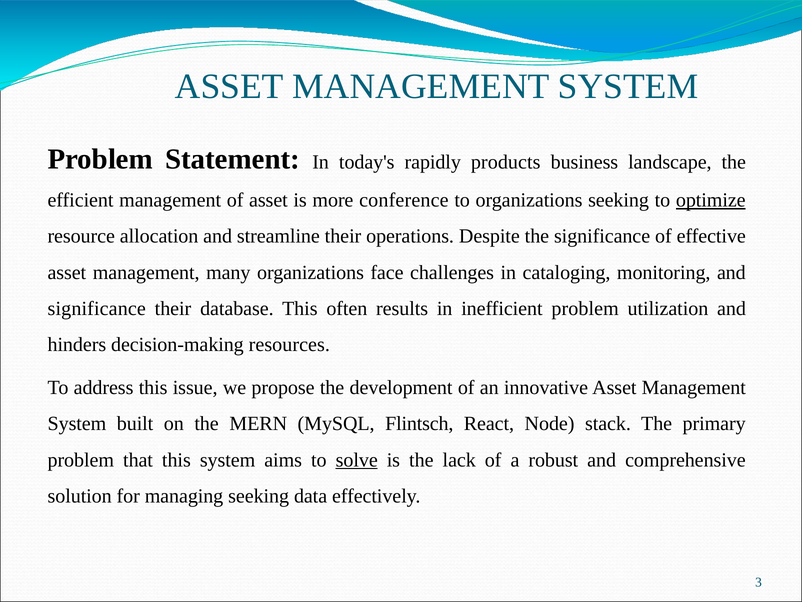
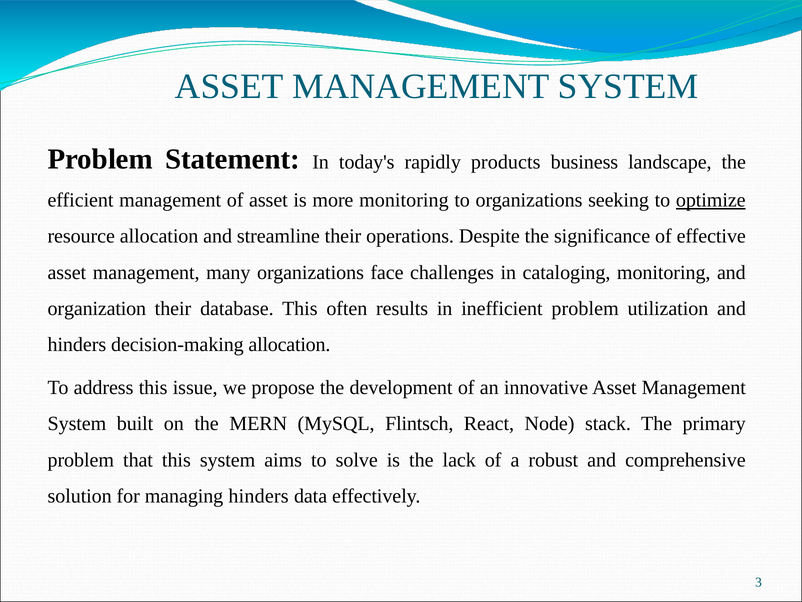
more conference: conference -> monitoring (404, 200)
significance: significance -> organization (97, 308)
decision-making resources: resources -> allocation (289, 344)
solve underline: present -> none (357, 460)
managing seeking: seeking -> hinders (259, 496)
